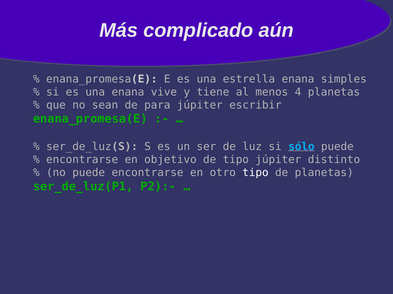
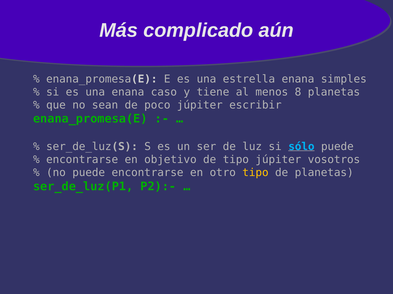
vive: vive -> caso (164, 92)
4: 4 -> 8 (298, 92)
para: para -> poco (157, 105)
distinto: distinto -> vosotros (334, 160)
tipo colour: white -> yellow (255, 173)
